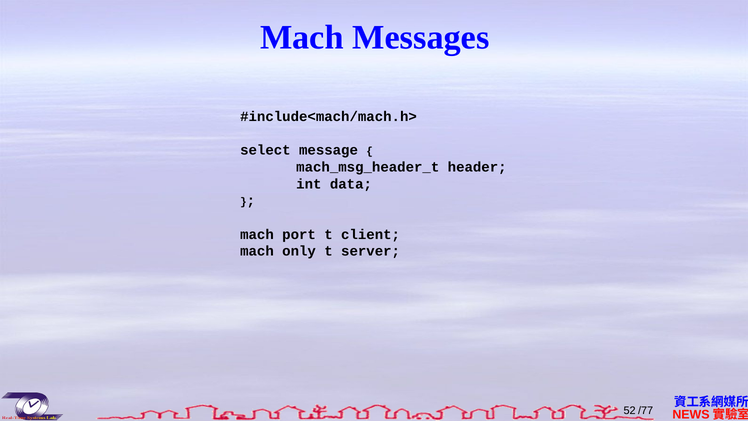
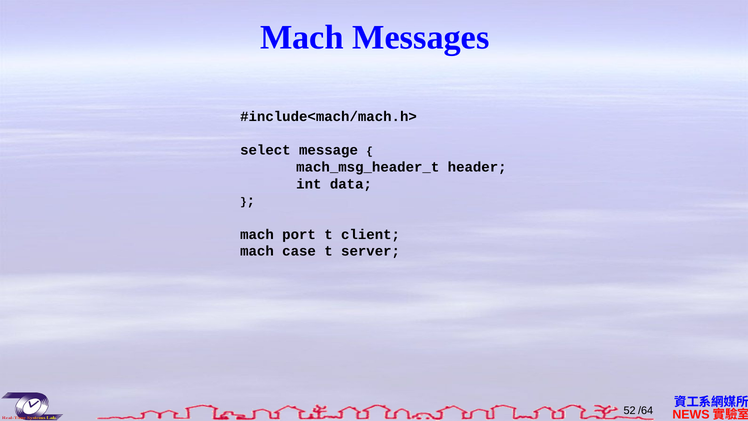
only: only -> case (299, 251)
/77: /77 -> /64 (646, 410)
